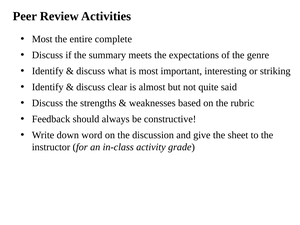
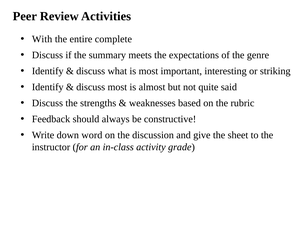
Most: Most -> With (42, 39)
discuss clear: clear -> most (117, 87)
